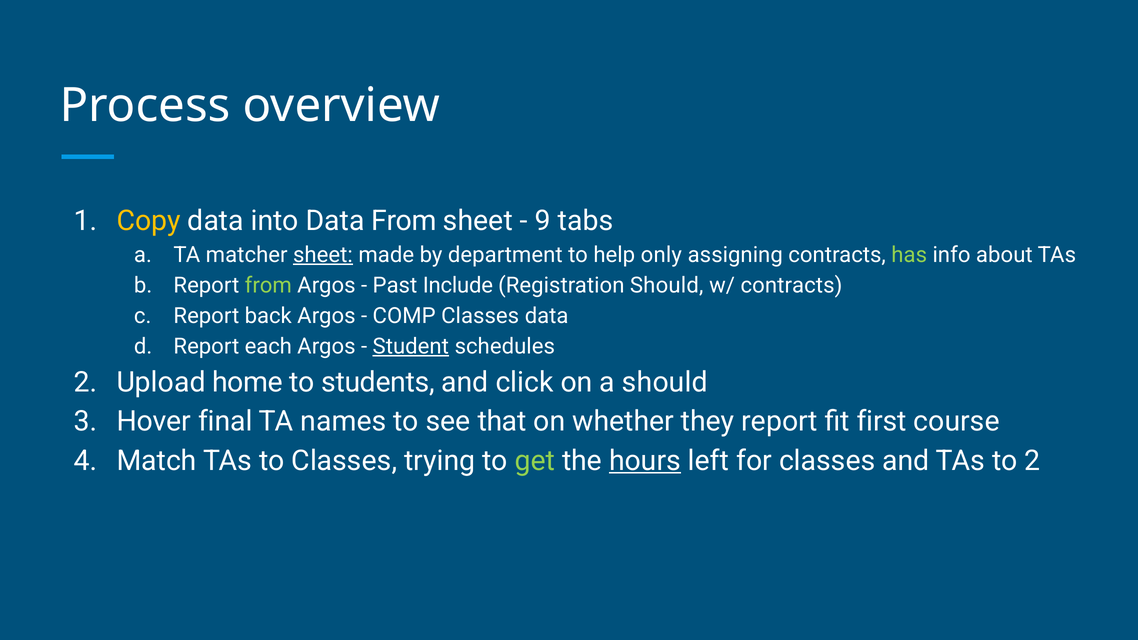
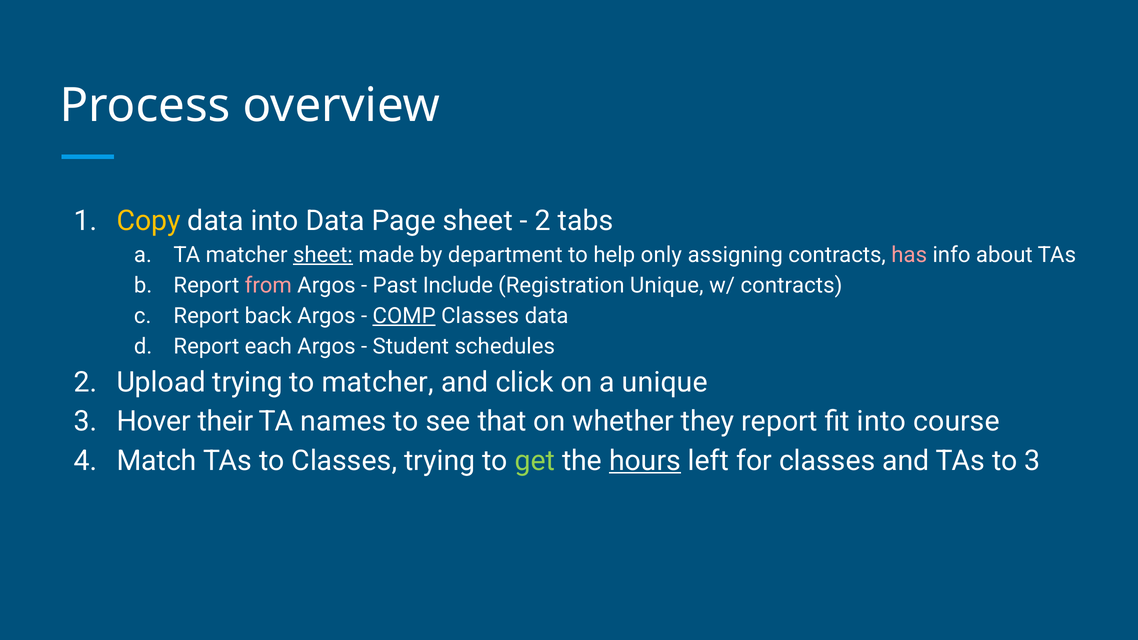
Data From: From -> Page (404, 221)
9: 9 -> 2 (543, 221)
has colour: light green -> pink (909, 255)
from colour: light green -> pink (268, 285)
Registration Should: Should -> Unique (667, 285)
COMP underline: none -> present (404, 316)
Student underline: present -> none (411, 346)
Upload home: home -> trying (248, 382)
to students: students -> matcher (378, 382)
a should: should -> unique (665, 382)
final: final -> their (225, 421)
fit first: first -> into (881, 421)
to 2: 2 -> 3 (1032, 461)
